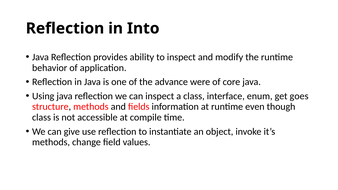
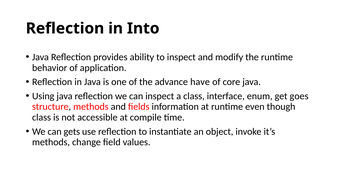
were: were -> have (200, 82)
give: give -> gets (72, 132)
